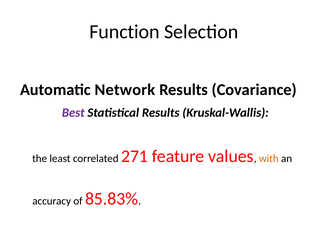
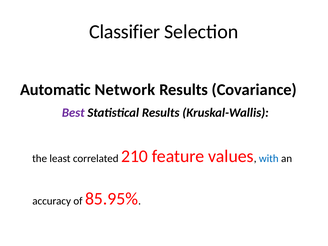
Function: Function -> Classifier (125, 32)
271: 271 -> 210 (135, 156)
with colour: orange -> blue (269, 158)
85.83%: 85.83% -> 85.95% (112, 199)
